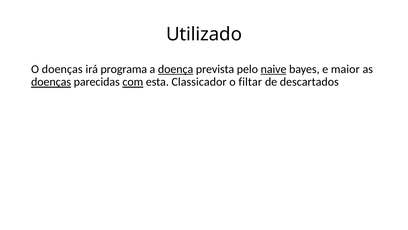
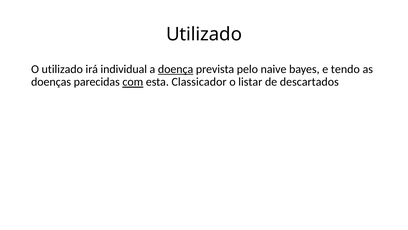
O doenças: doenças -> utilizado (62, 69)
programa: programa -> individual (124, 69)
naive underline: present -> none (274, 69)
maior: maior -> tendo (345, 69)
doenças underline: present -> none (51, 82)
filtar: filtar -> listar (250, 82)
